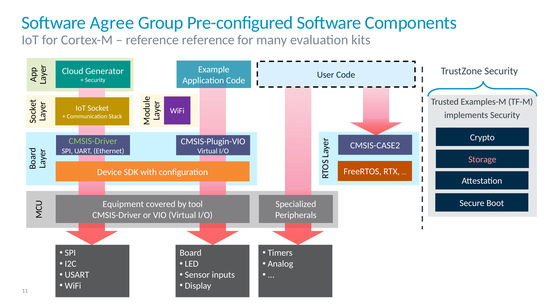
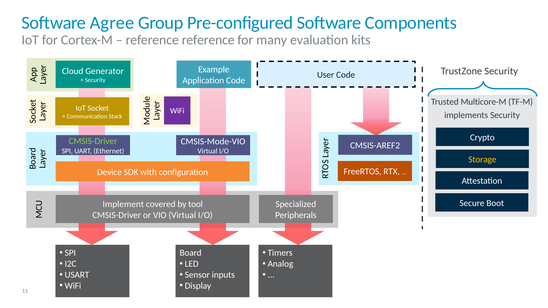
Examples-M: Examples-M -> Multicore-M (484, 102)
CMSIS-Plugin-VIO: CMSIS-Plugin-VIO -> CMSIS-Mode-VIO (213, 141)
CMSIS-CASE2: CMSIS-CASE2 -> CMSIS-AREF2 (375, 146)
Storage colour: pink -> yellow (482, 160)
Equipment: Equipment -> Implement (123, 204)
